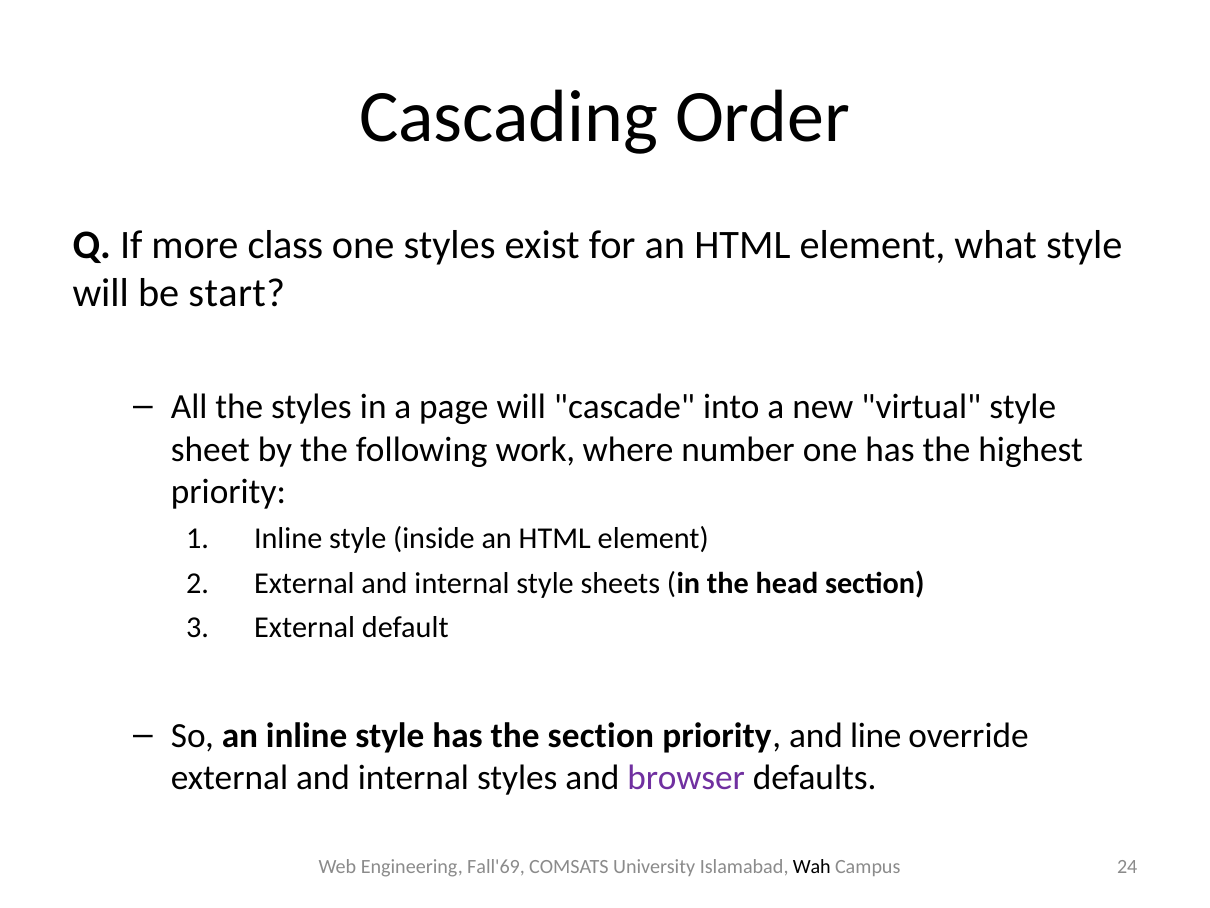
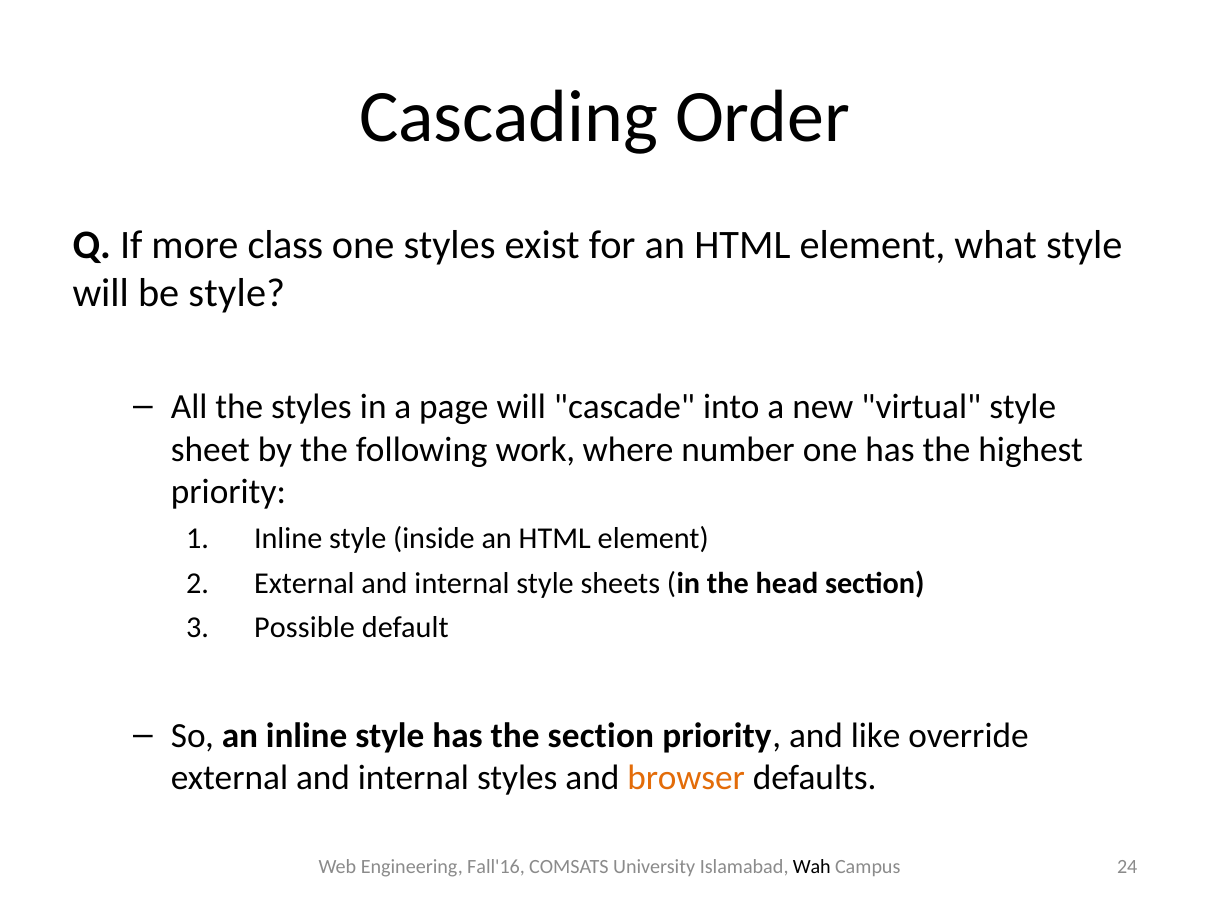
be start: start -> style (237, 293)
External: External -> Possible (305, 627)
line: line -> like (876, 736)
browser colour: purple -> orange (686, 778)
Fall'69: Fall'69 -> Fall'16 (496, 867)
